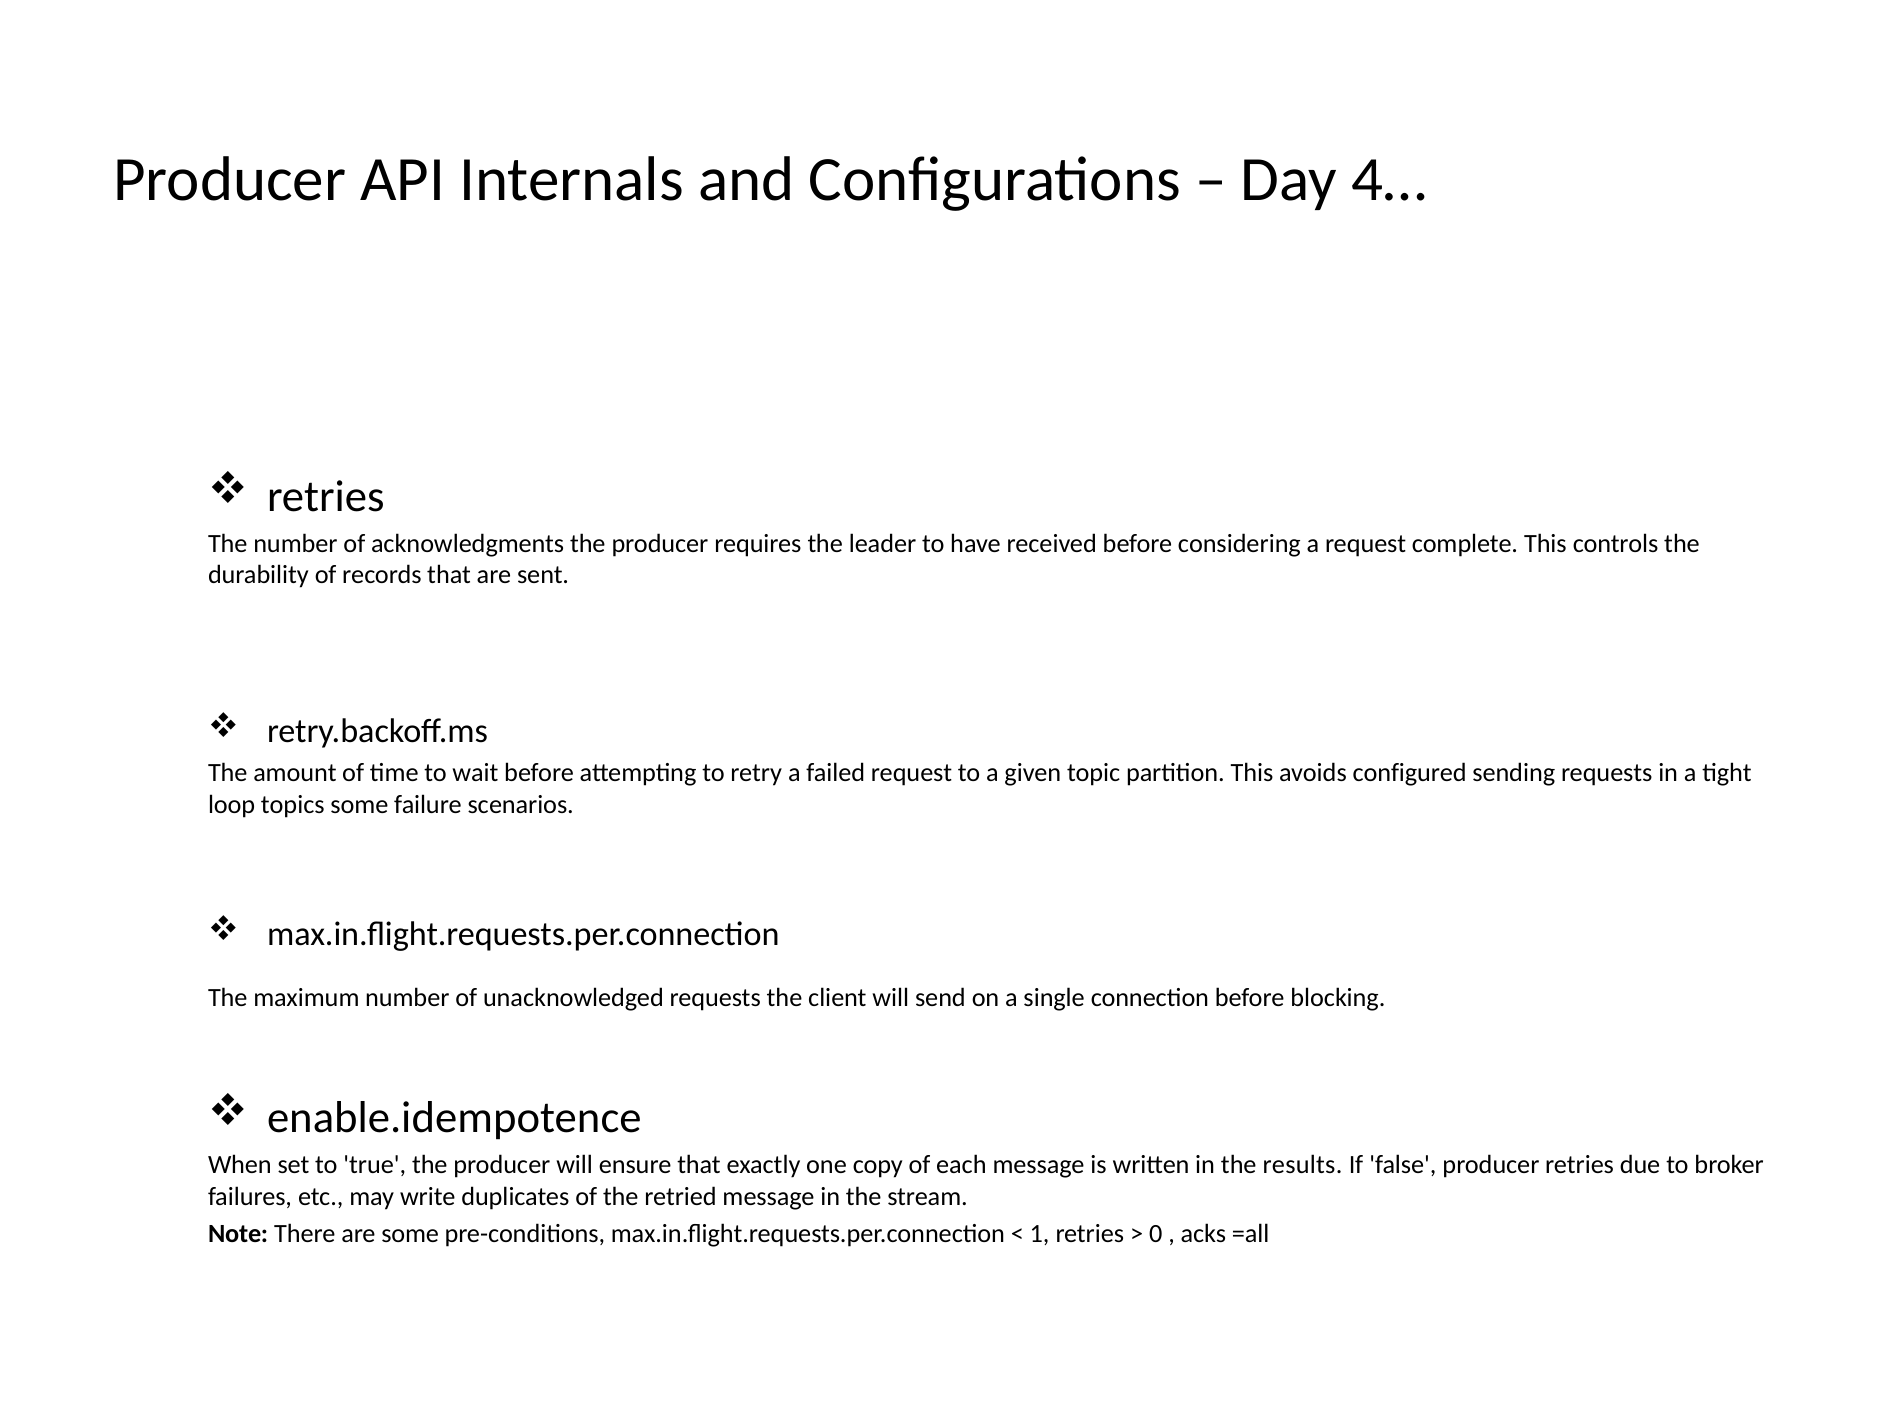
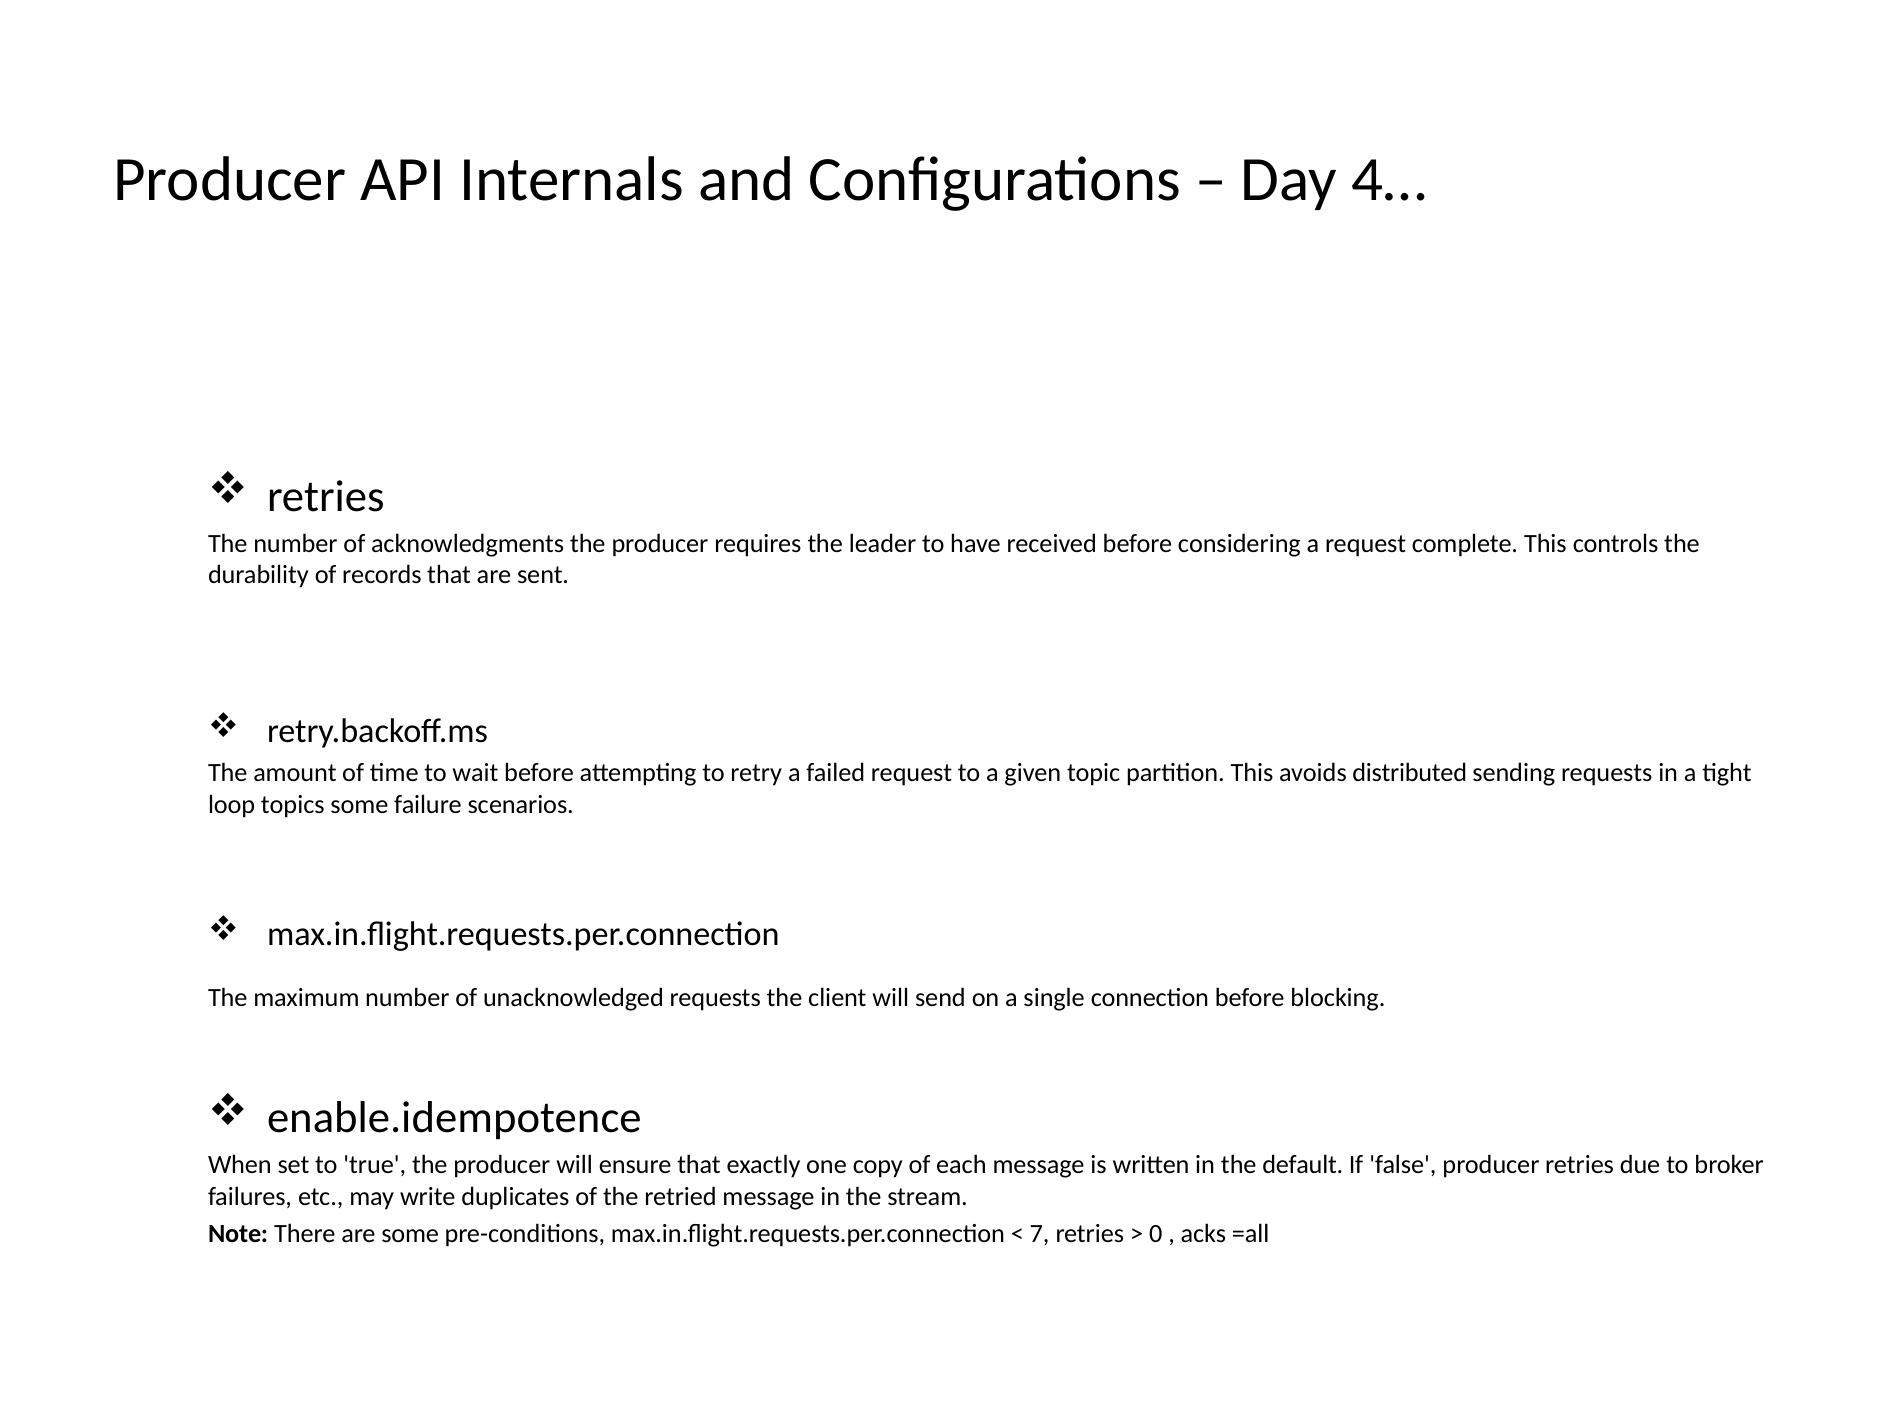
configured: configured -> distributed (1410, 773)
results: results -> default (1303, 1165)
1: 1 -> 7 (1040, 1234)
